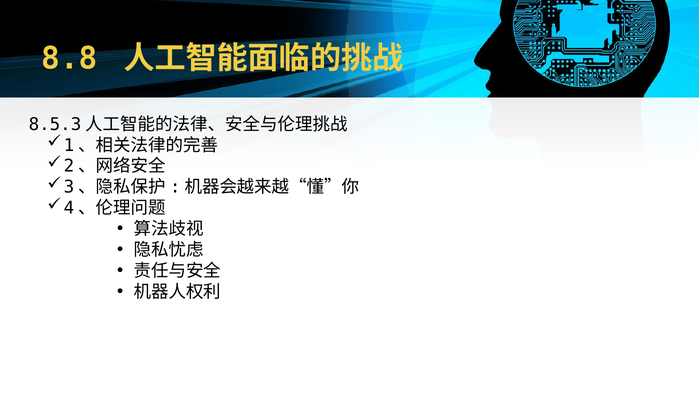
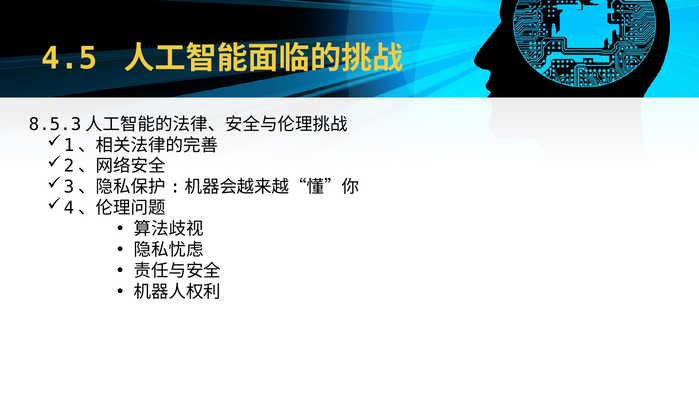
8.8: 8.8 -> 4.5 (69, 59)
